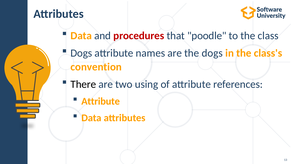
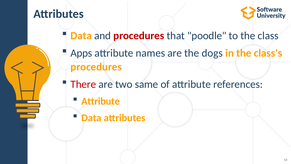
Dogs: Dogs -> Apps (81, 53)
convention: convention -> procedures (96, 67)
There colour: black -> red (83, 84)
using: using -> same (147, 84)
